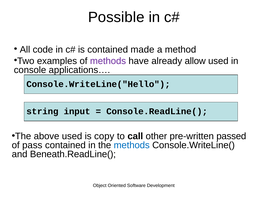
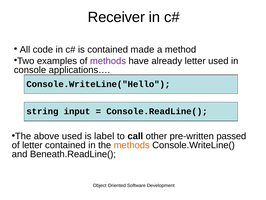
Possible: Possible -> Receiver (116, 17)
already allow: allow -> letter (195, 61)
copy: copy -> label (104, 136)
of pass: pass -> letter (32, 145)
methods colour: blue -> orange (132, 145)
